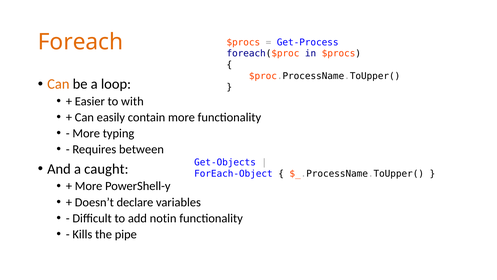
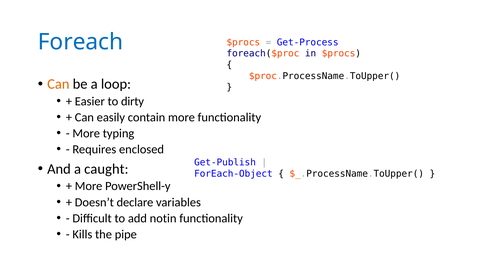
Foreach colour: orange -> blue (81, 42)
with: with -> dirty (133, 101)
between: between -> enclosed (142, 149)
Get-Objects: Get-Objects -> Get-Publish (225, 162)
